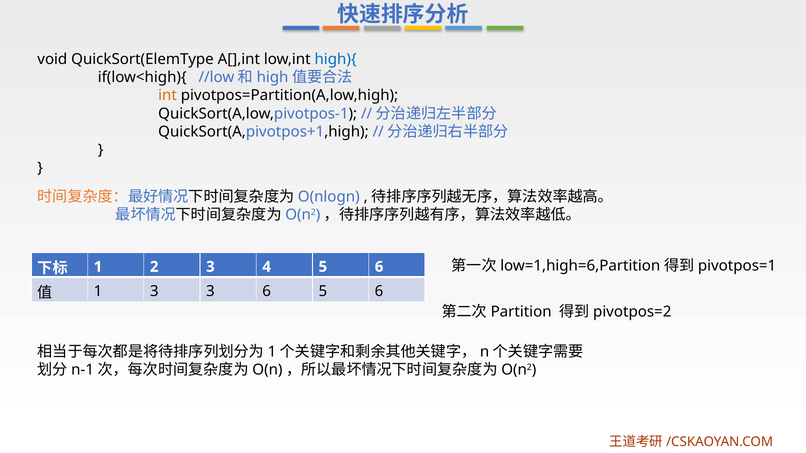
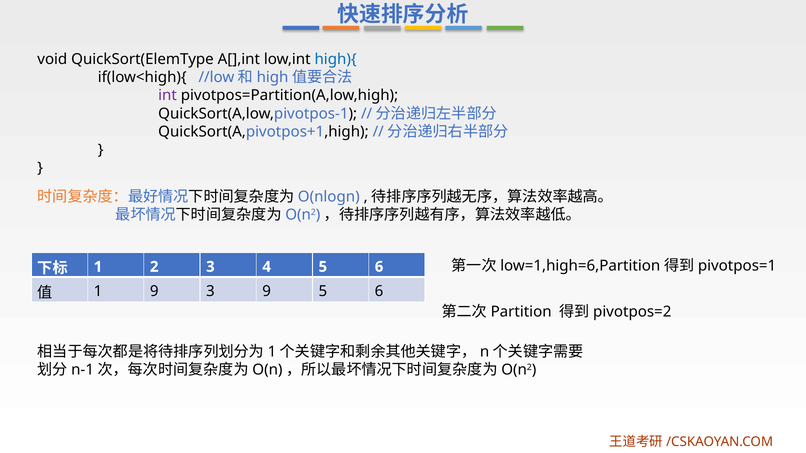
int colour: orange -> purple (168, 95)
1 3: 3 -> 9 (154, 292)
3 6: 6 -> 9 (267, 292)
